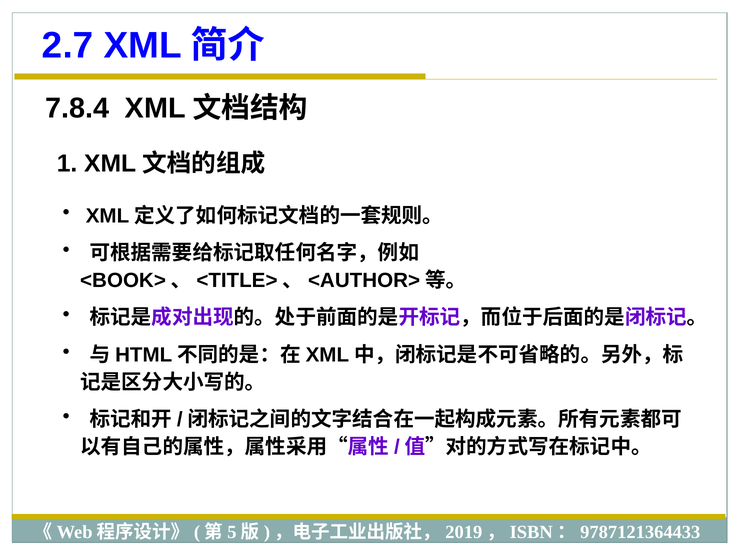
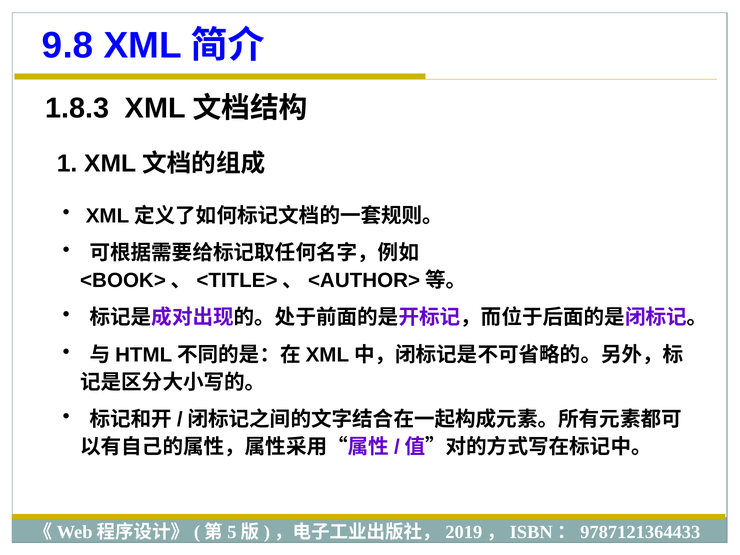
2.7: 2.7 -> 9.8 (68, 46)
7.8.4: 7.8.4 -> 1.8.3 (77, 108)
